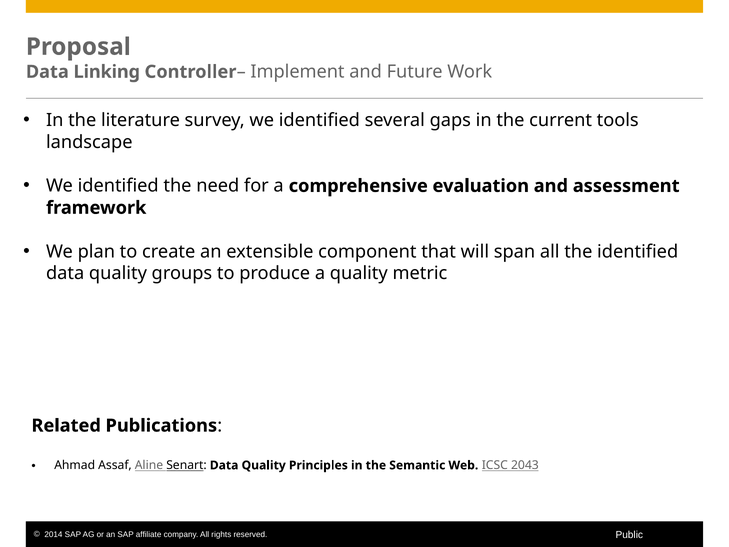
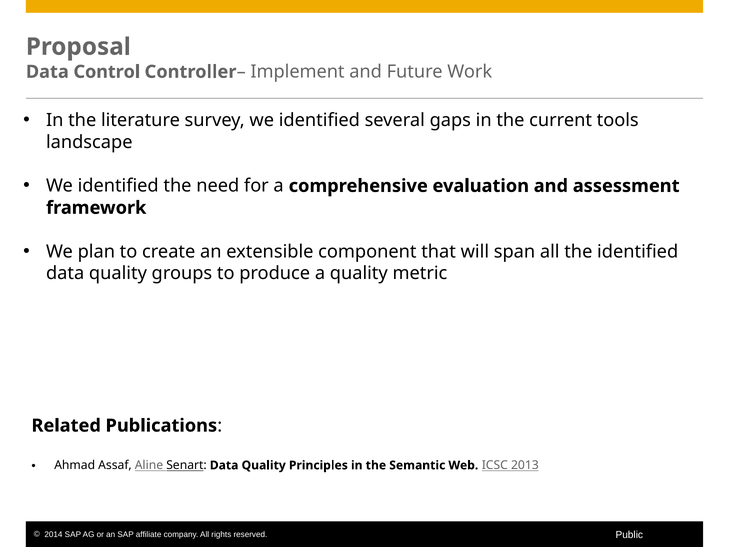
Linking: Linking -> Control (107, 72)
2043: 2043 -> 2013 (525, 465)
